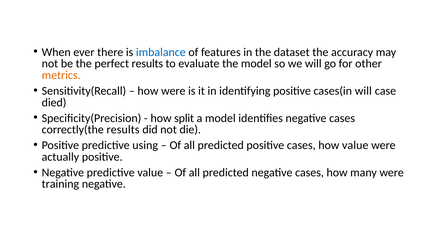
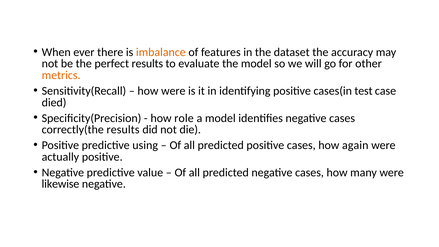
imbalance colour: blue -> orange (161, 52)
cases(in will: will -> test (363, 91)
split: split -> role (184, 118)
how value: value -> again (355, 145)
training: training -> likewise (60, 184)
